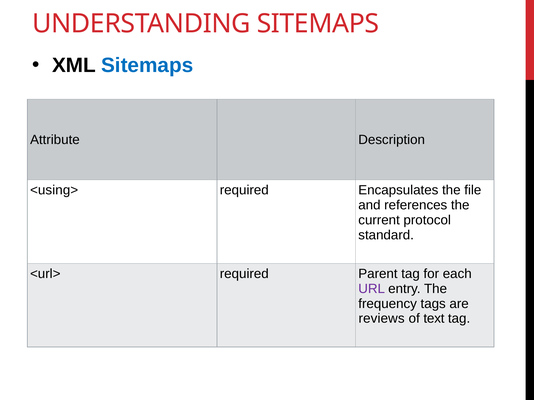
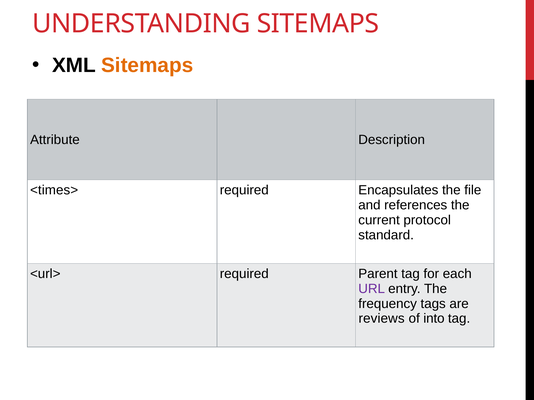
Sitemaps colour: blue -> orange (147, 65)
<using>: <using> -> <times> (54, 190)
text: text -> into (434, 319)
